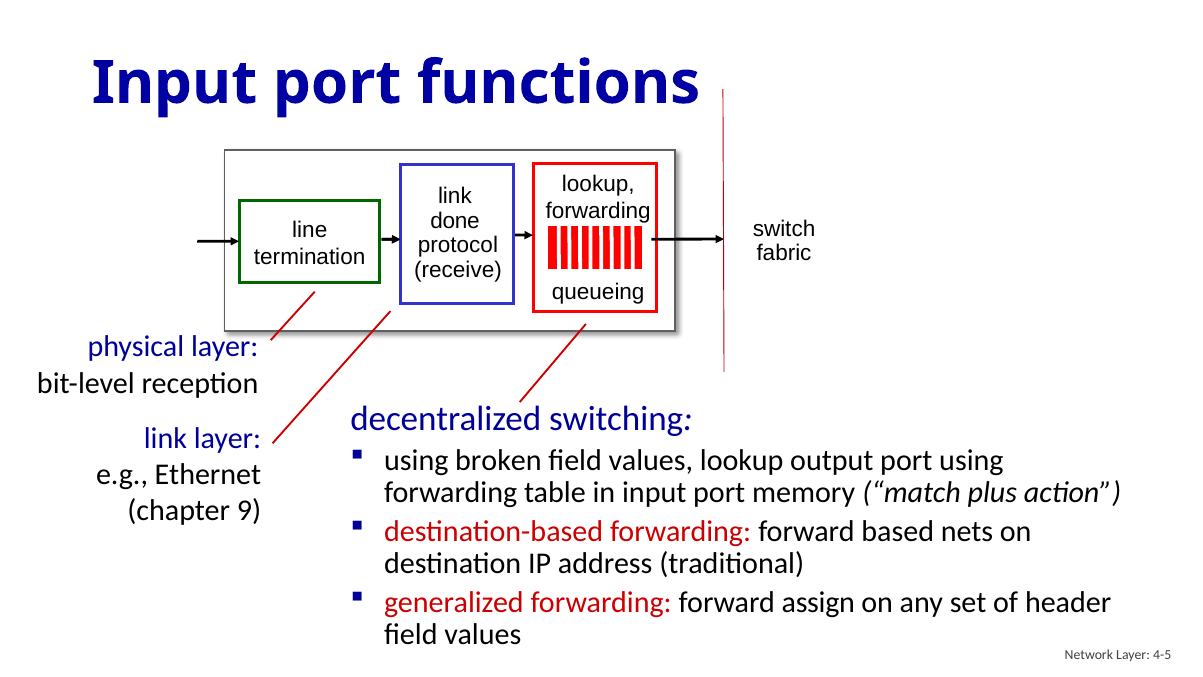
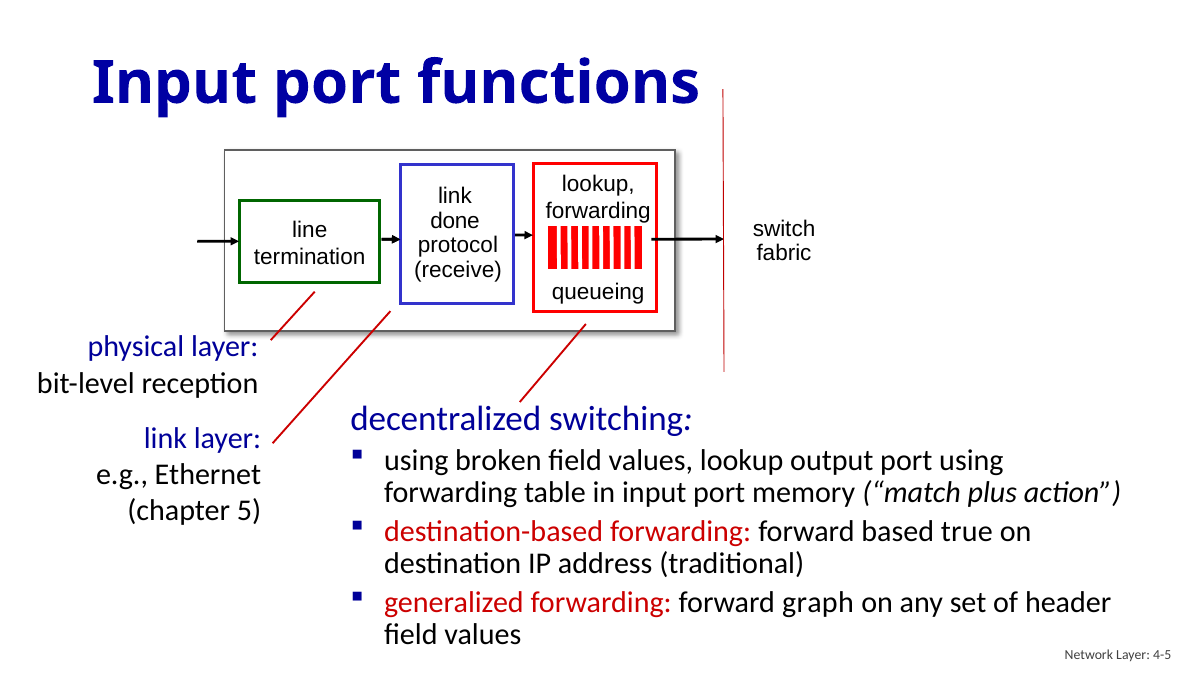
9: 9 -> 5 (249, 511)
nets: nets -> true (967, 531)
assign: assign -> graph (818, 602)
